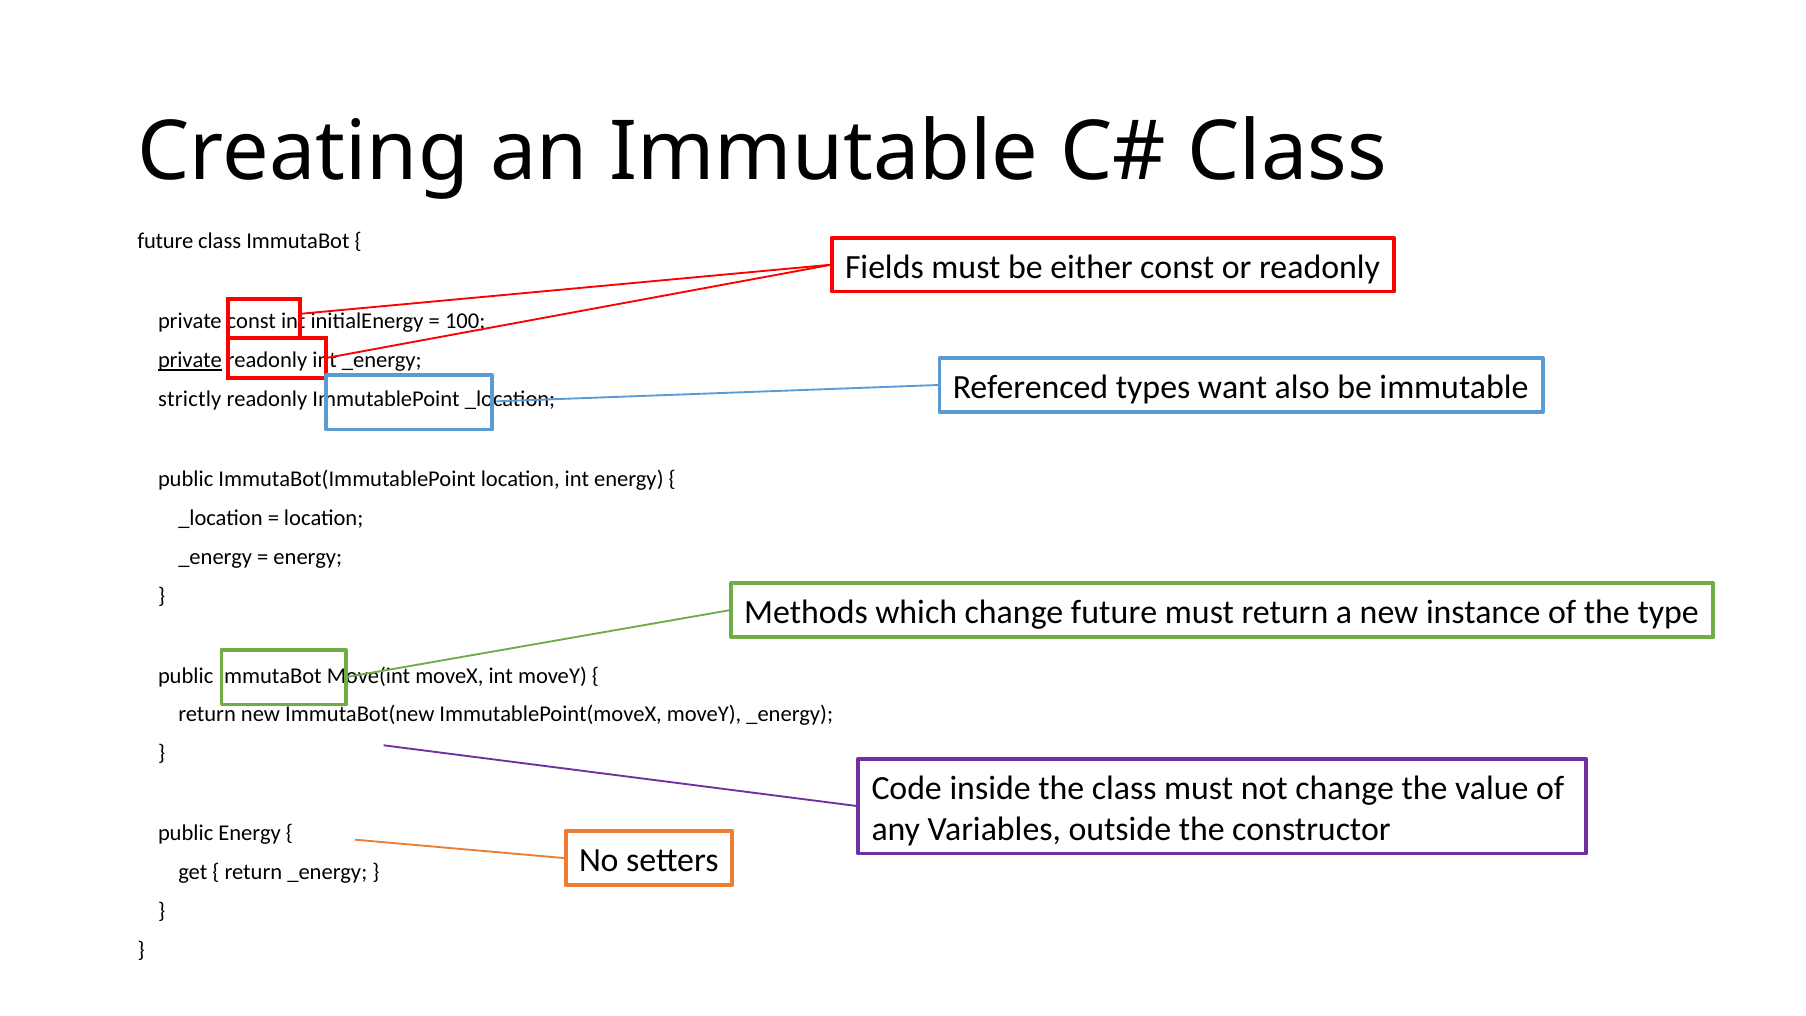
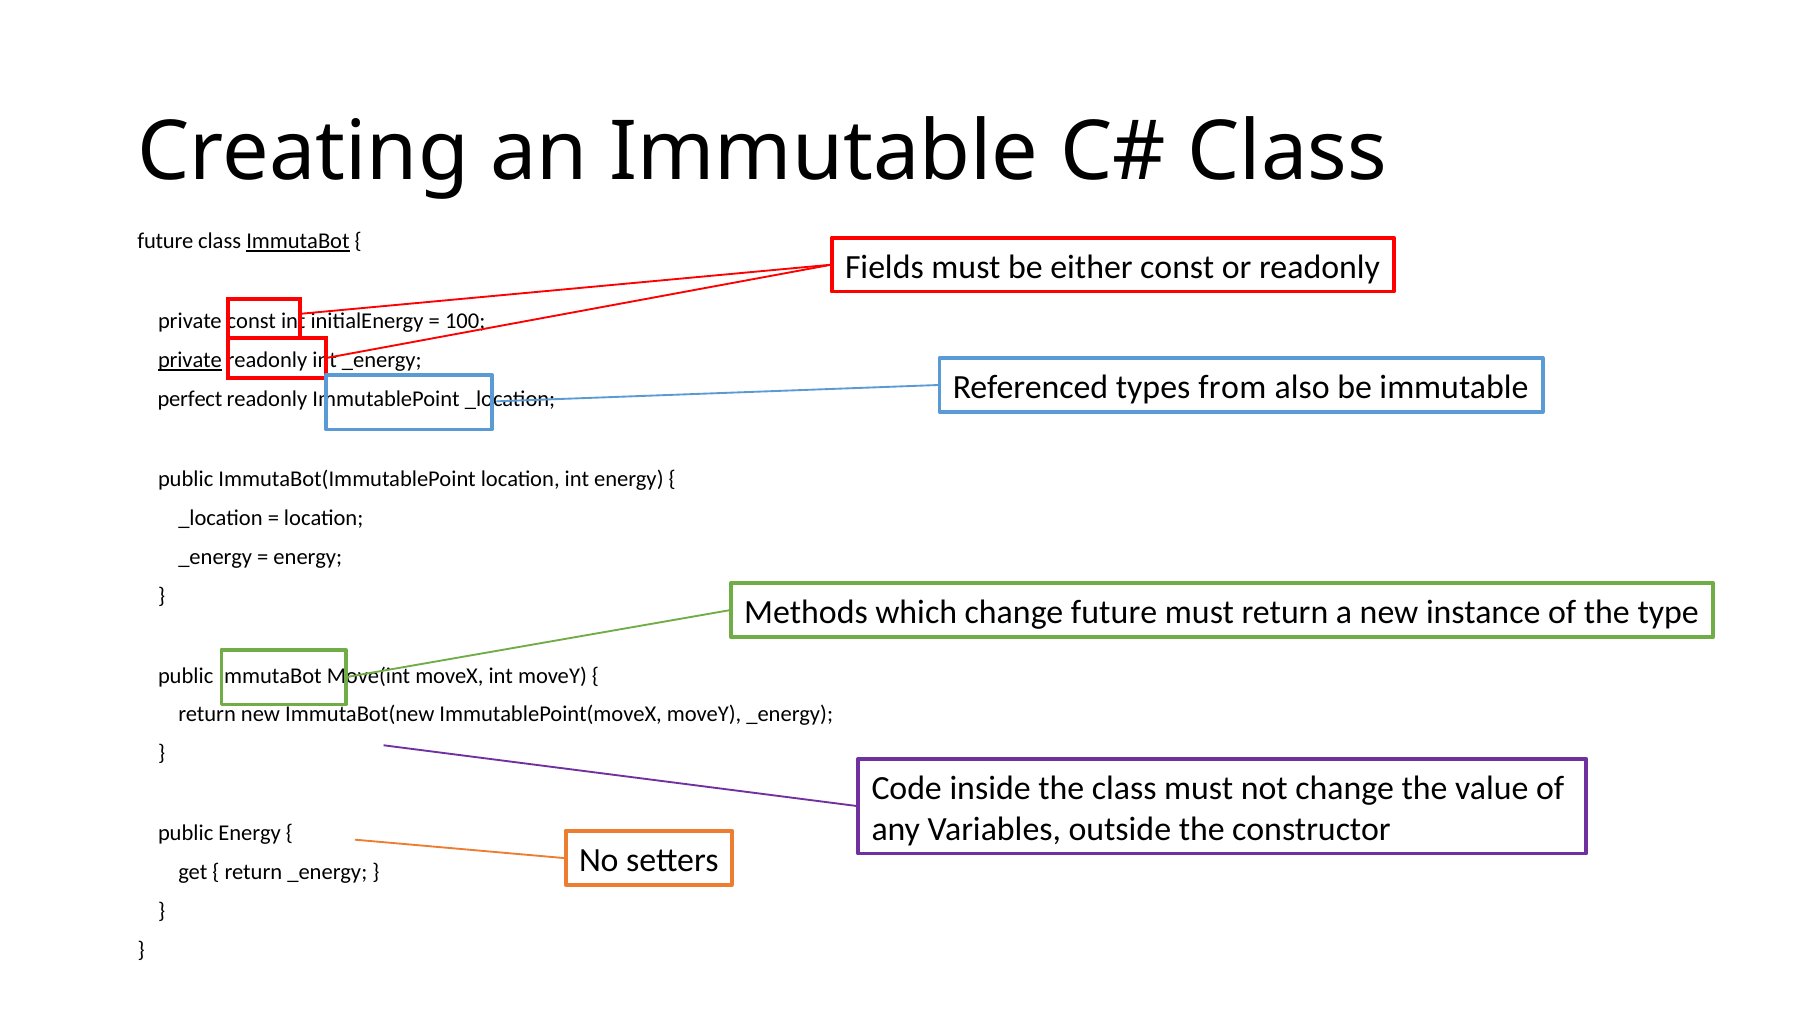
ImmutaBot underline: none -> present (298, 241)
want: want -> from (1232, 387)
strictly: strictly -> perfect (190, 399)
